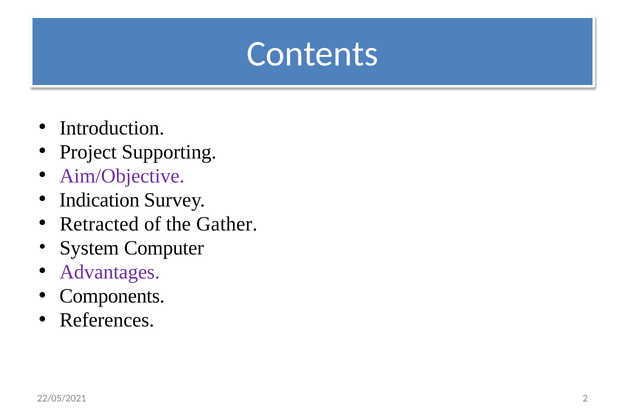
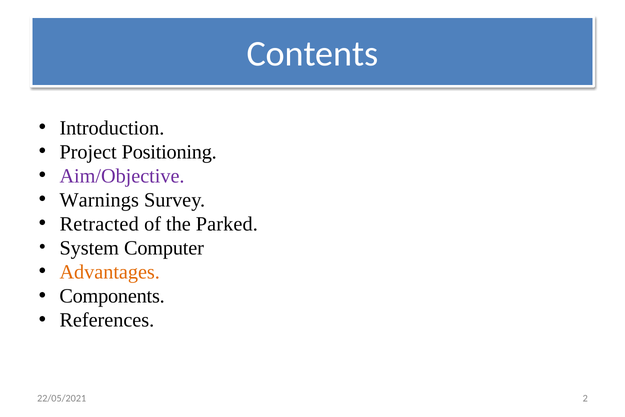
Supporting: Supporting -> Positioning (169, 152)
Indication: Indication -> Warnings (99, 200)
Gather: Gather -> Parked (227, 224)
Advantages colour: purple -> orange (110, 272)
